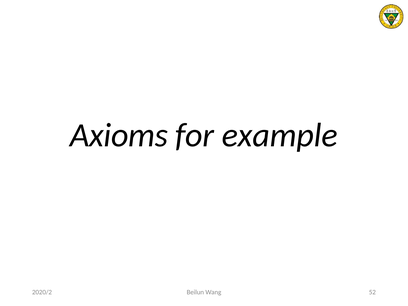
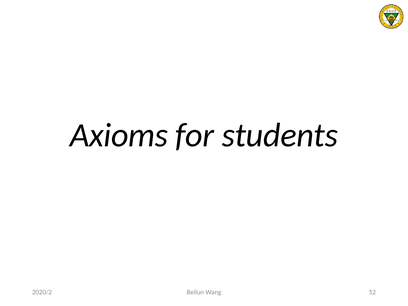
example: example -> students (280, 135)
